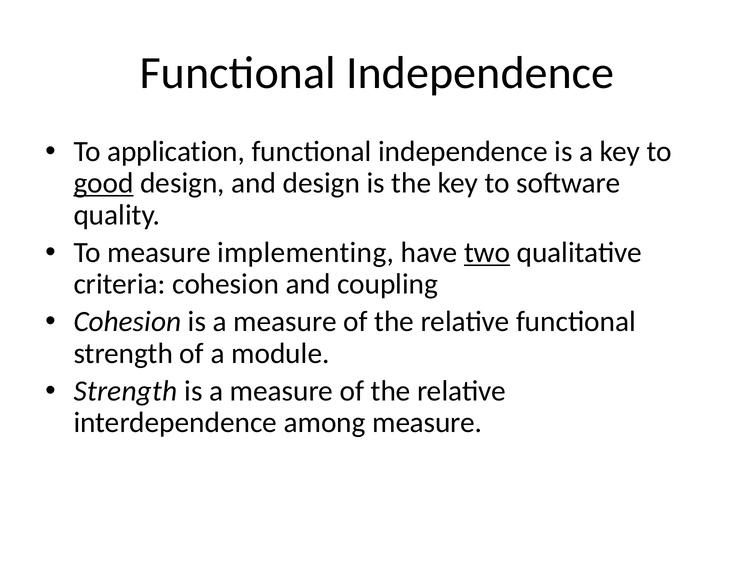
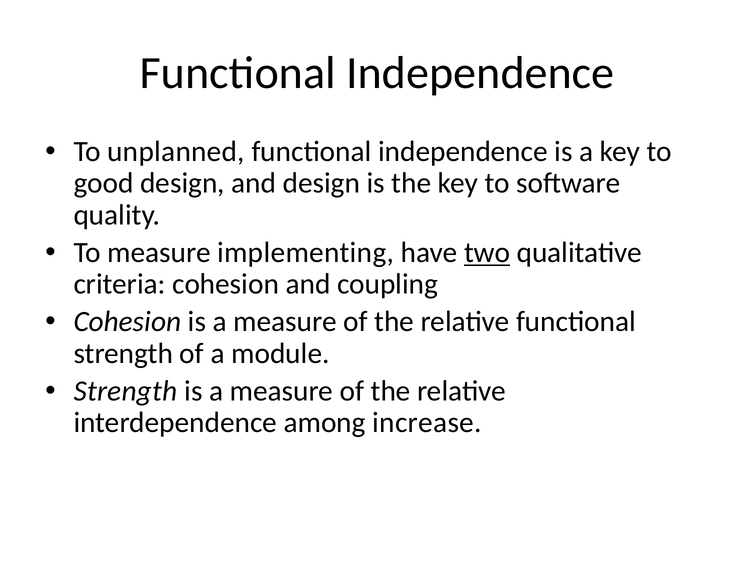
application: application -> unplanned (176, 152)
good underline: present -> none (104, 183)
among measure: measure -> increase (427, 423)
